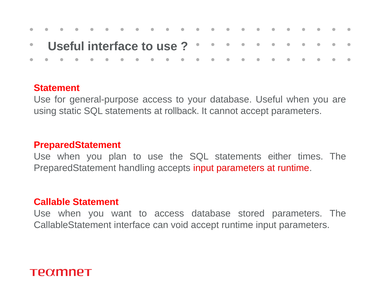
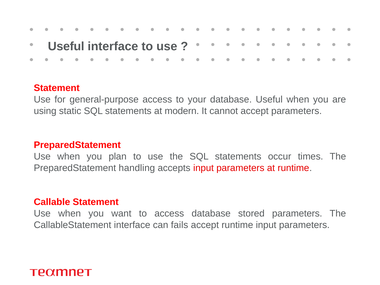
rollback: rollback -> modern (182, 111)
either: either -> occur (280, 156)
void: void -> fails (180, 225)
